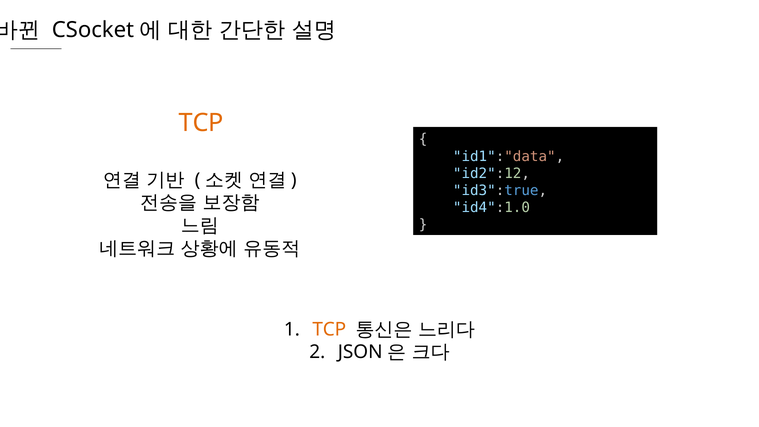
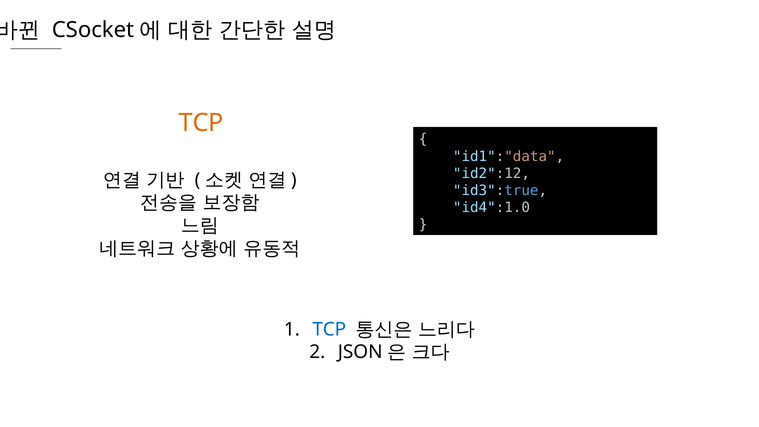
TCP colour: orange -> blue (329, 329)
